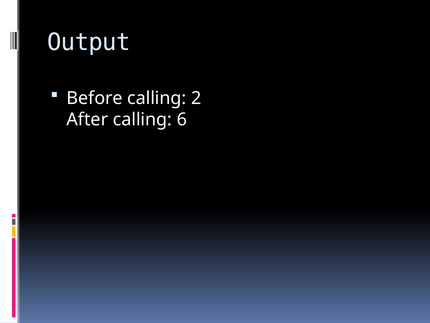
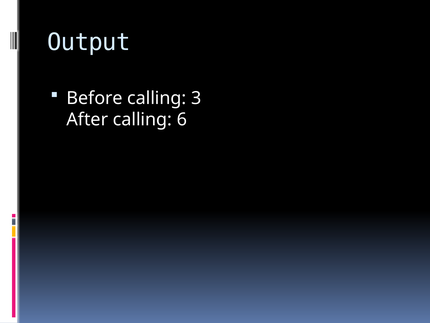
2: 2 -> 3 (196, 98)
